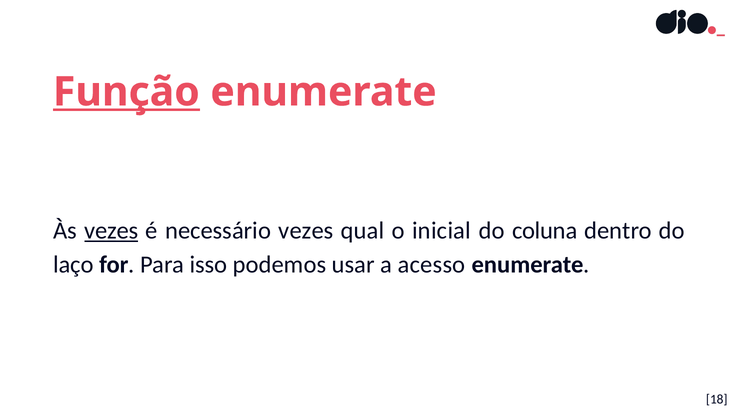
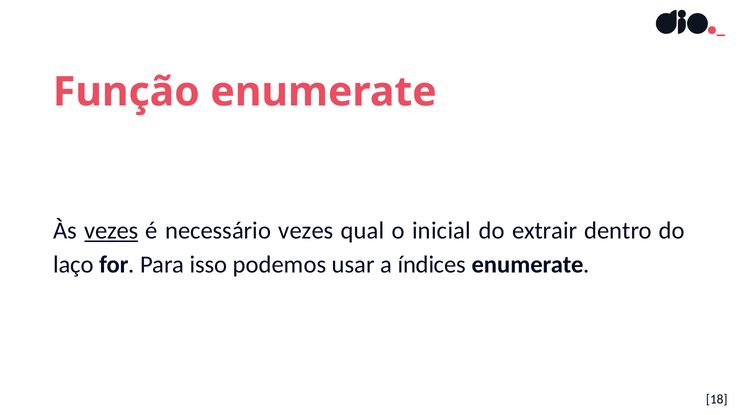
Função underline: present -> none (126, 92)
coluna: coluna -> extrair (545, 231)
acesso: acesso -> índices (432, 265)
